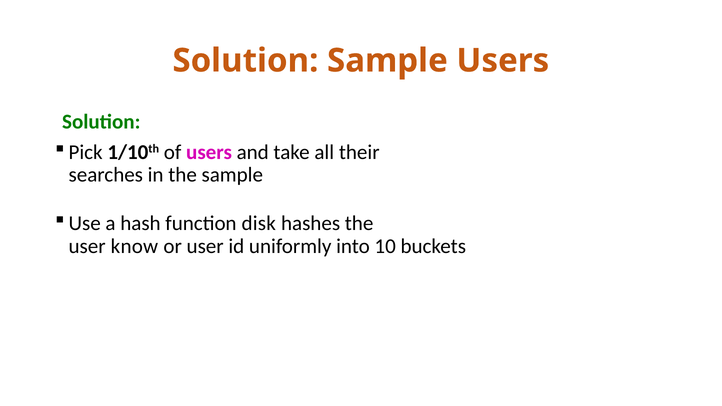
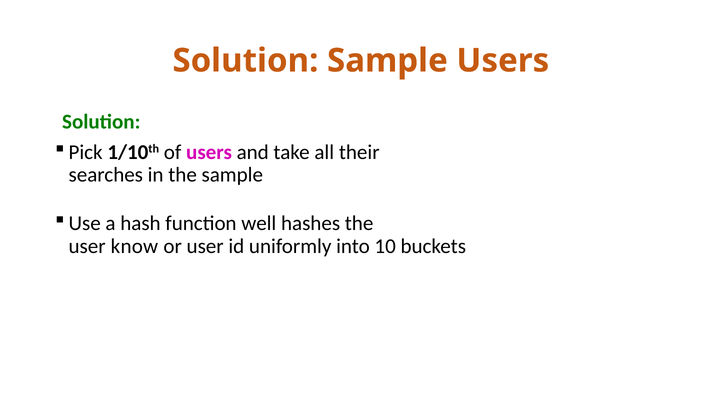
disk: disk -> well (259, 224)
